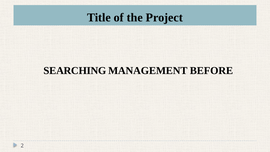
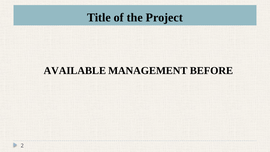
SEARCHING: SEARCHING -> AVAILABLE (75, 71)
